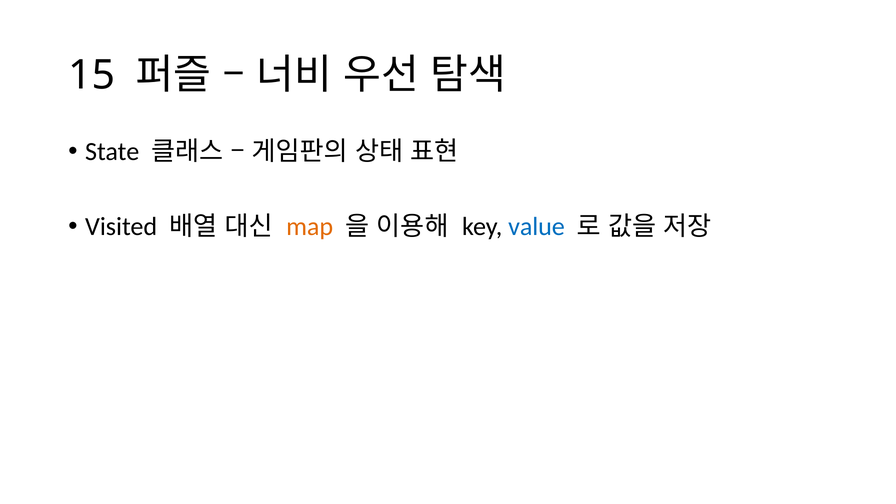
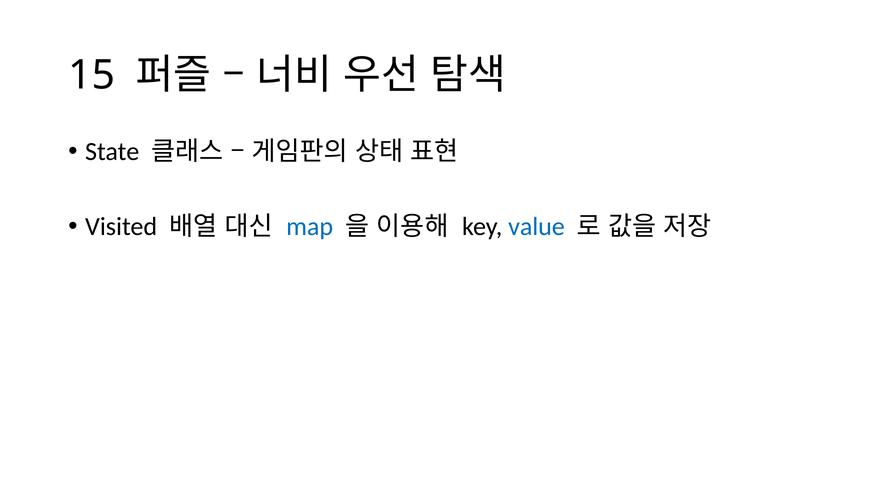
map colour: orange -> blue (310, 227)
